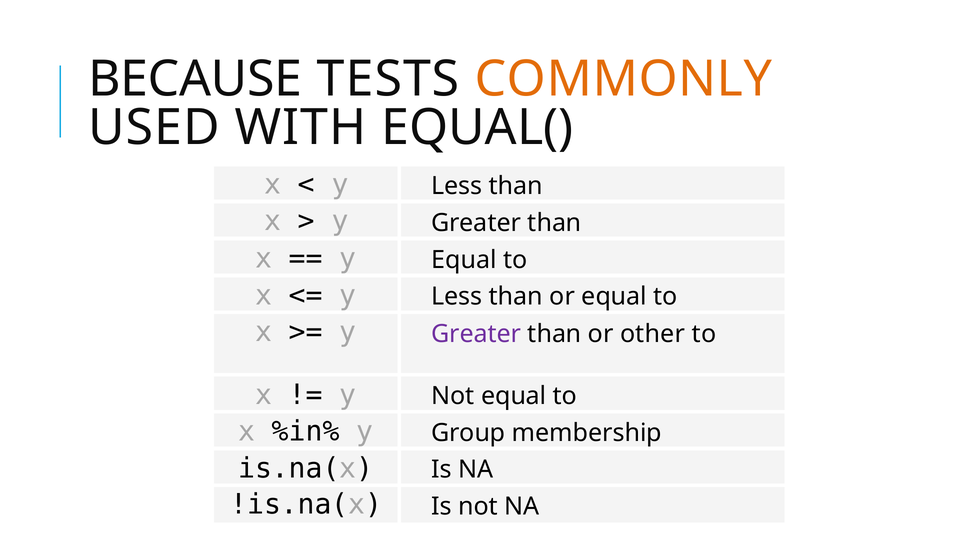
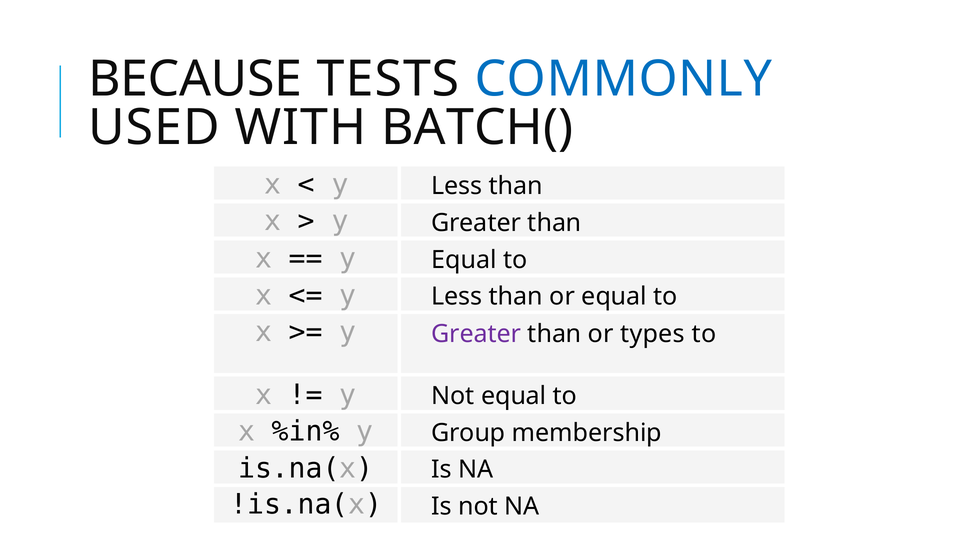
COMMONLY colour: orange -> blue (623, 79)
EQUAL(: EQUAL( -> BATCH( (477, 127)
other: other -> types (653, 334)
